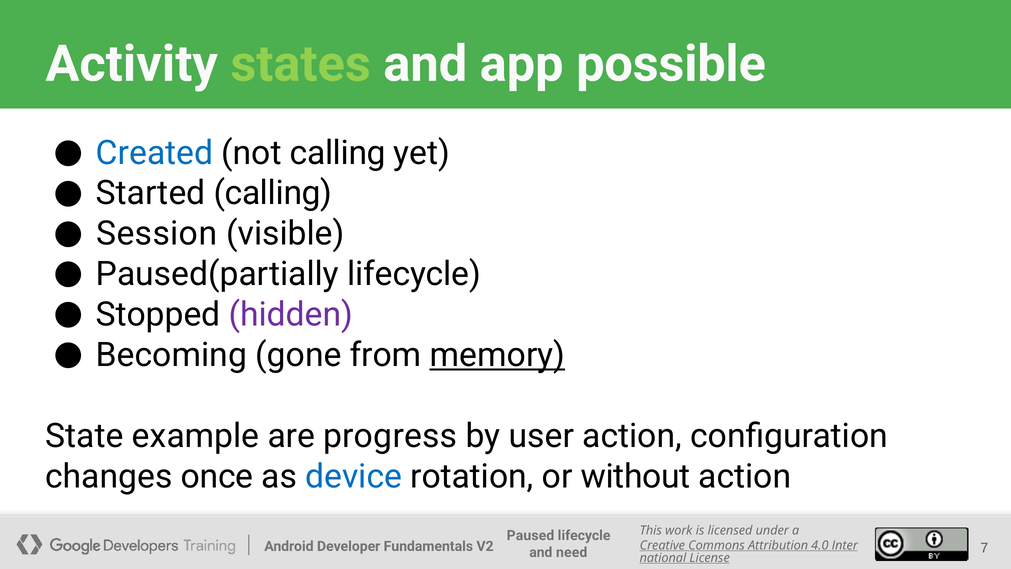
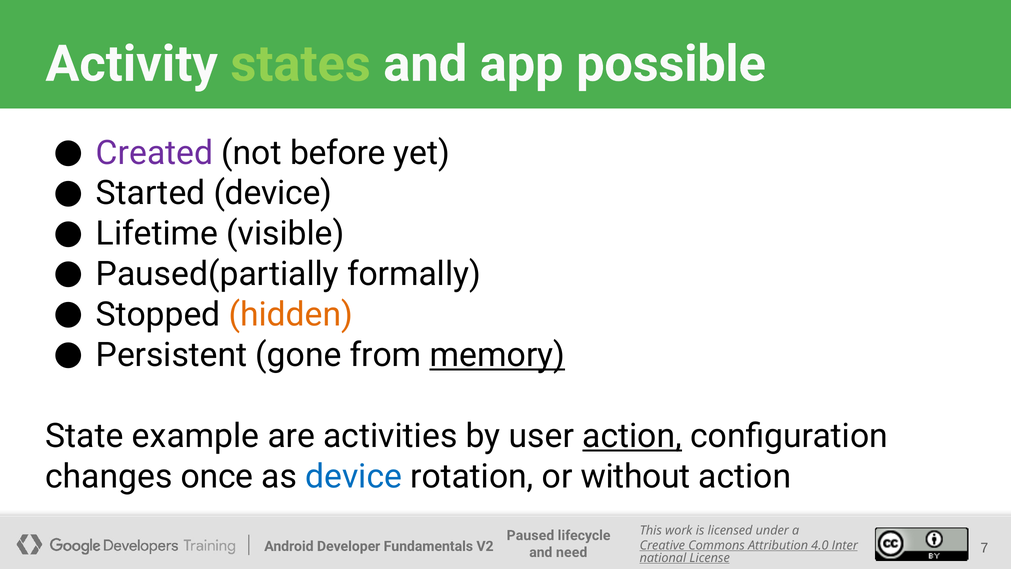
Created colour: blue -> purple (155, 153)
not calling: calling -> before (338, 153)
Started calling: calling -> device (273, 193)
Session: Session -> Lifetime (157, 234)
Paused(partially lifecycle: lifecycle -> formally (414, 274)
hidden colour: purple -> orange (291, 315)
Becoming: Becoming -> Persistent (172, 355)
progress: progress -> activities (390, 436)
action underline: none -> present (632, 436)
